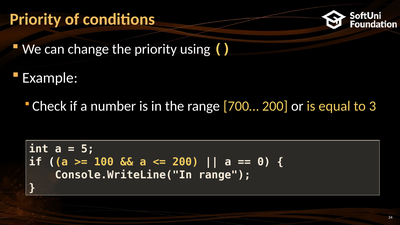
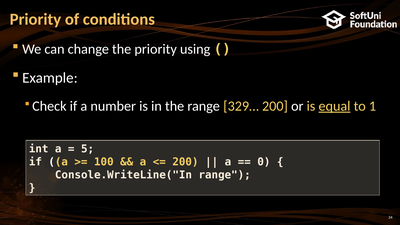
700…: 700… -> 329… (241, 106)
equal underline: none -> present (335, 106)
3: 3 -> 1 (373, 106)
